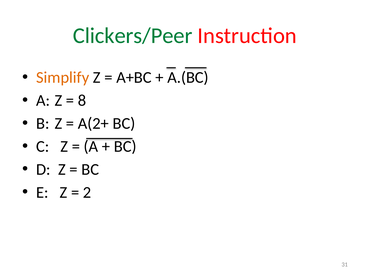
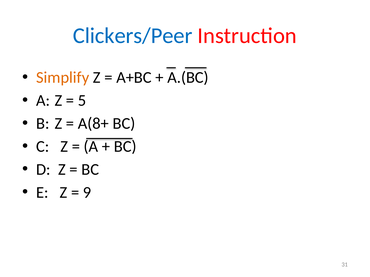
Clickers/Peer colour: green -> blue (133, 36)
8: 8 -> 5 (82, 101)
A(2+: A(2+ -> A(8+ (93, 124)
2: 2 -> 9 (87, 193)
